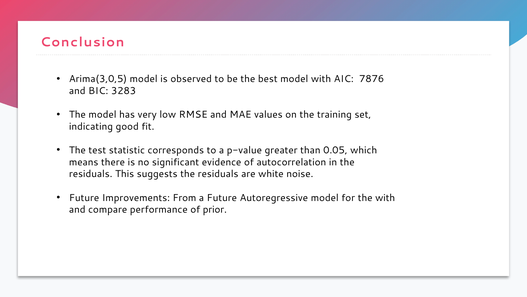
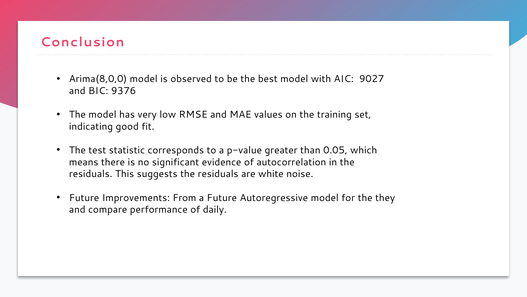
Arima(3,0,5: Arima(3,0,5 -> Arima(8,0,0 (98, 79)
7876: 7876 -> 9027 (372, 79)
3283: 3283 -> 9376 (124, 91)
the with: with -> they (385, 197)
prior: prior -> daily (215, 209)
